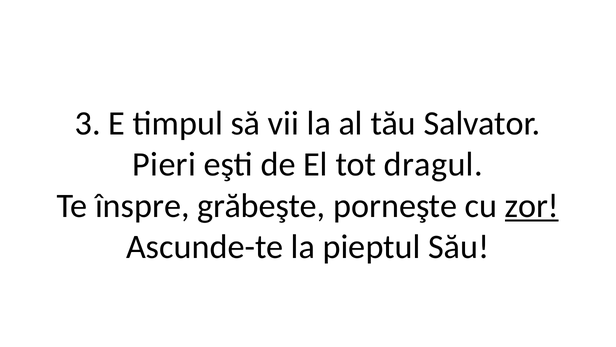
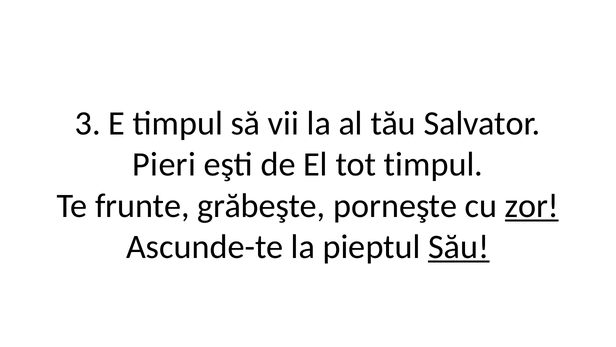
tot dragul: dragul -> timpul (433, 164)
înspre: înspre -> frunte (142, 205)
Său underline: none -> present (459, 246)
